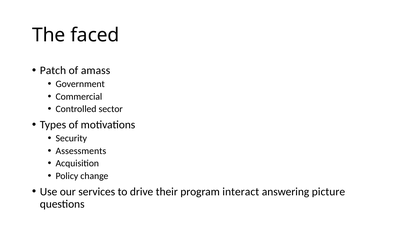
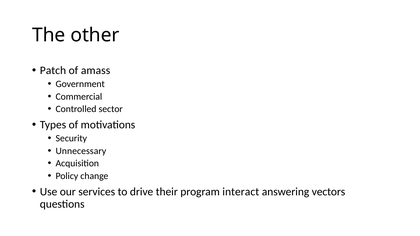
faced: faced -> other (95, 35)
Assessments: Assessments -> Unnecessary (81, 151)
picture: picture -> vectors (329, 192)
